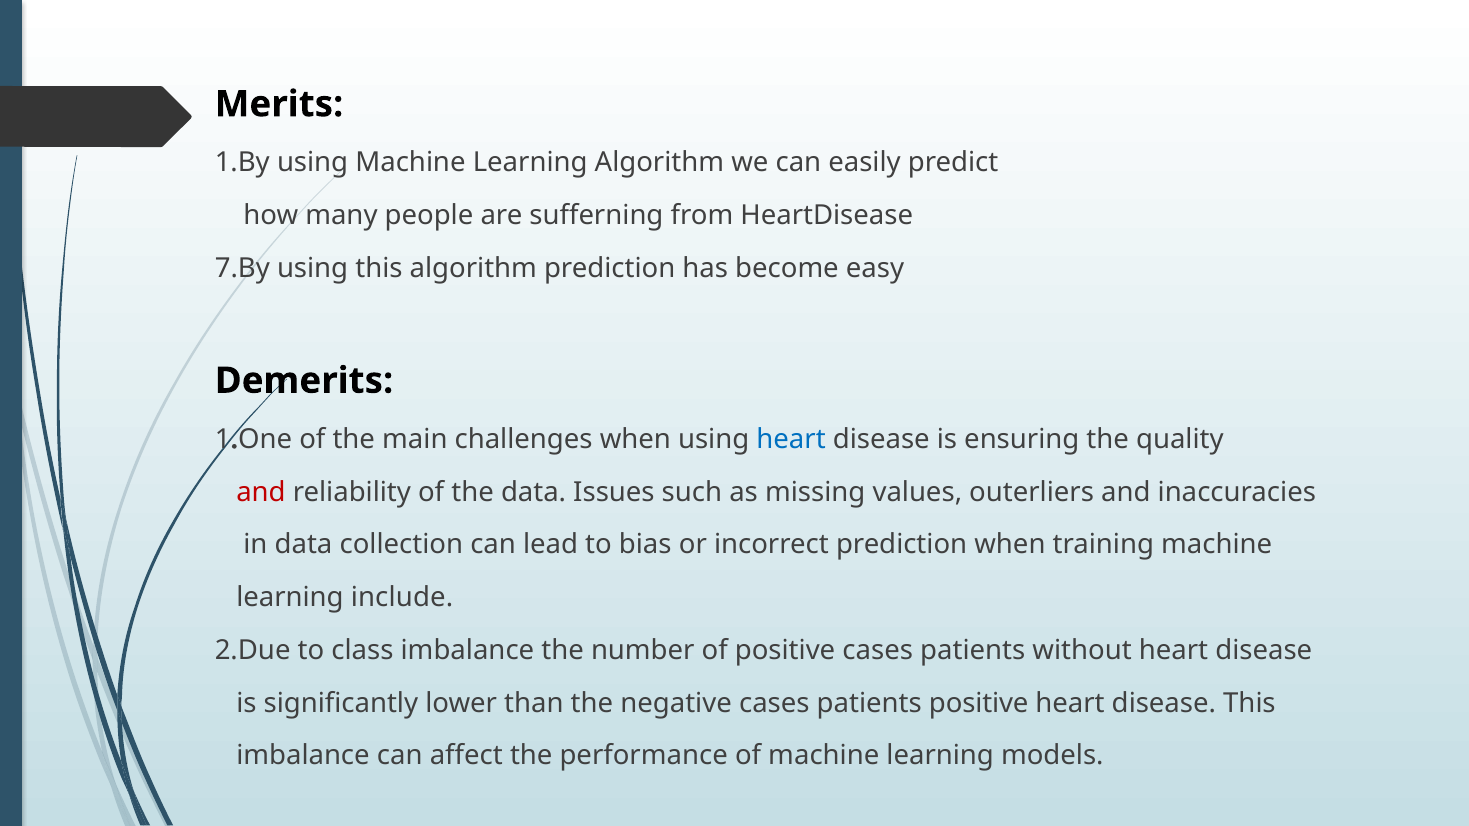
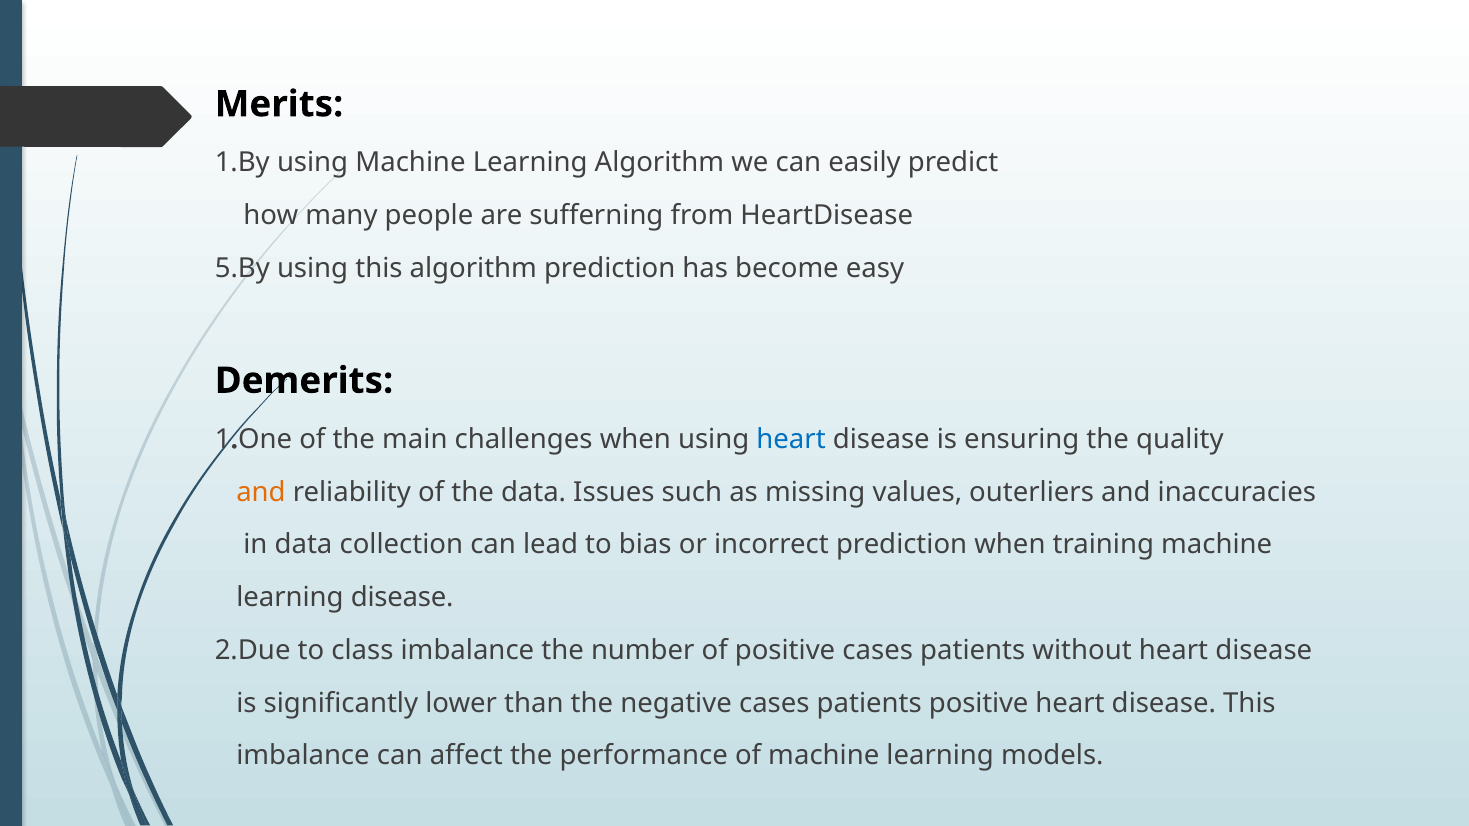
7.By: 7.By -> 5.By (242, 268)
and colour: red -> orange (261, 492)
learning include: include -> disease (402, 598)
